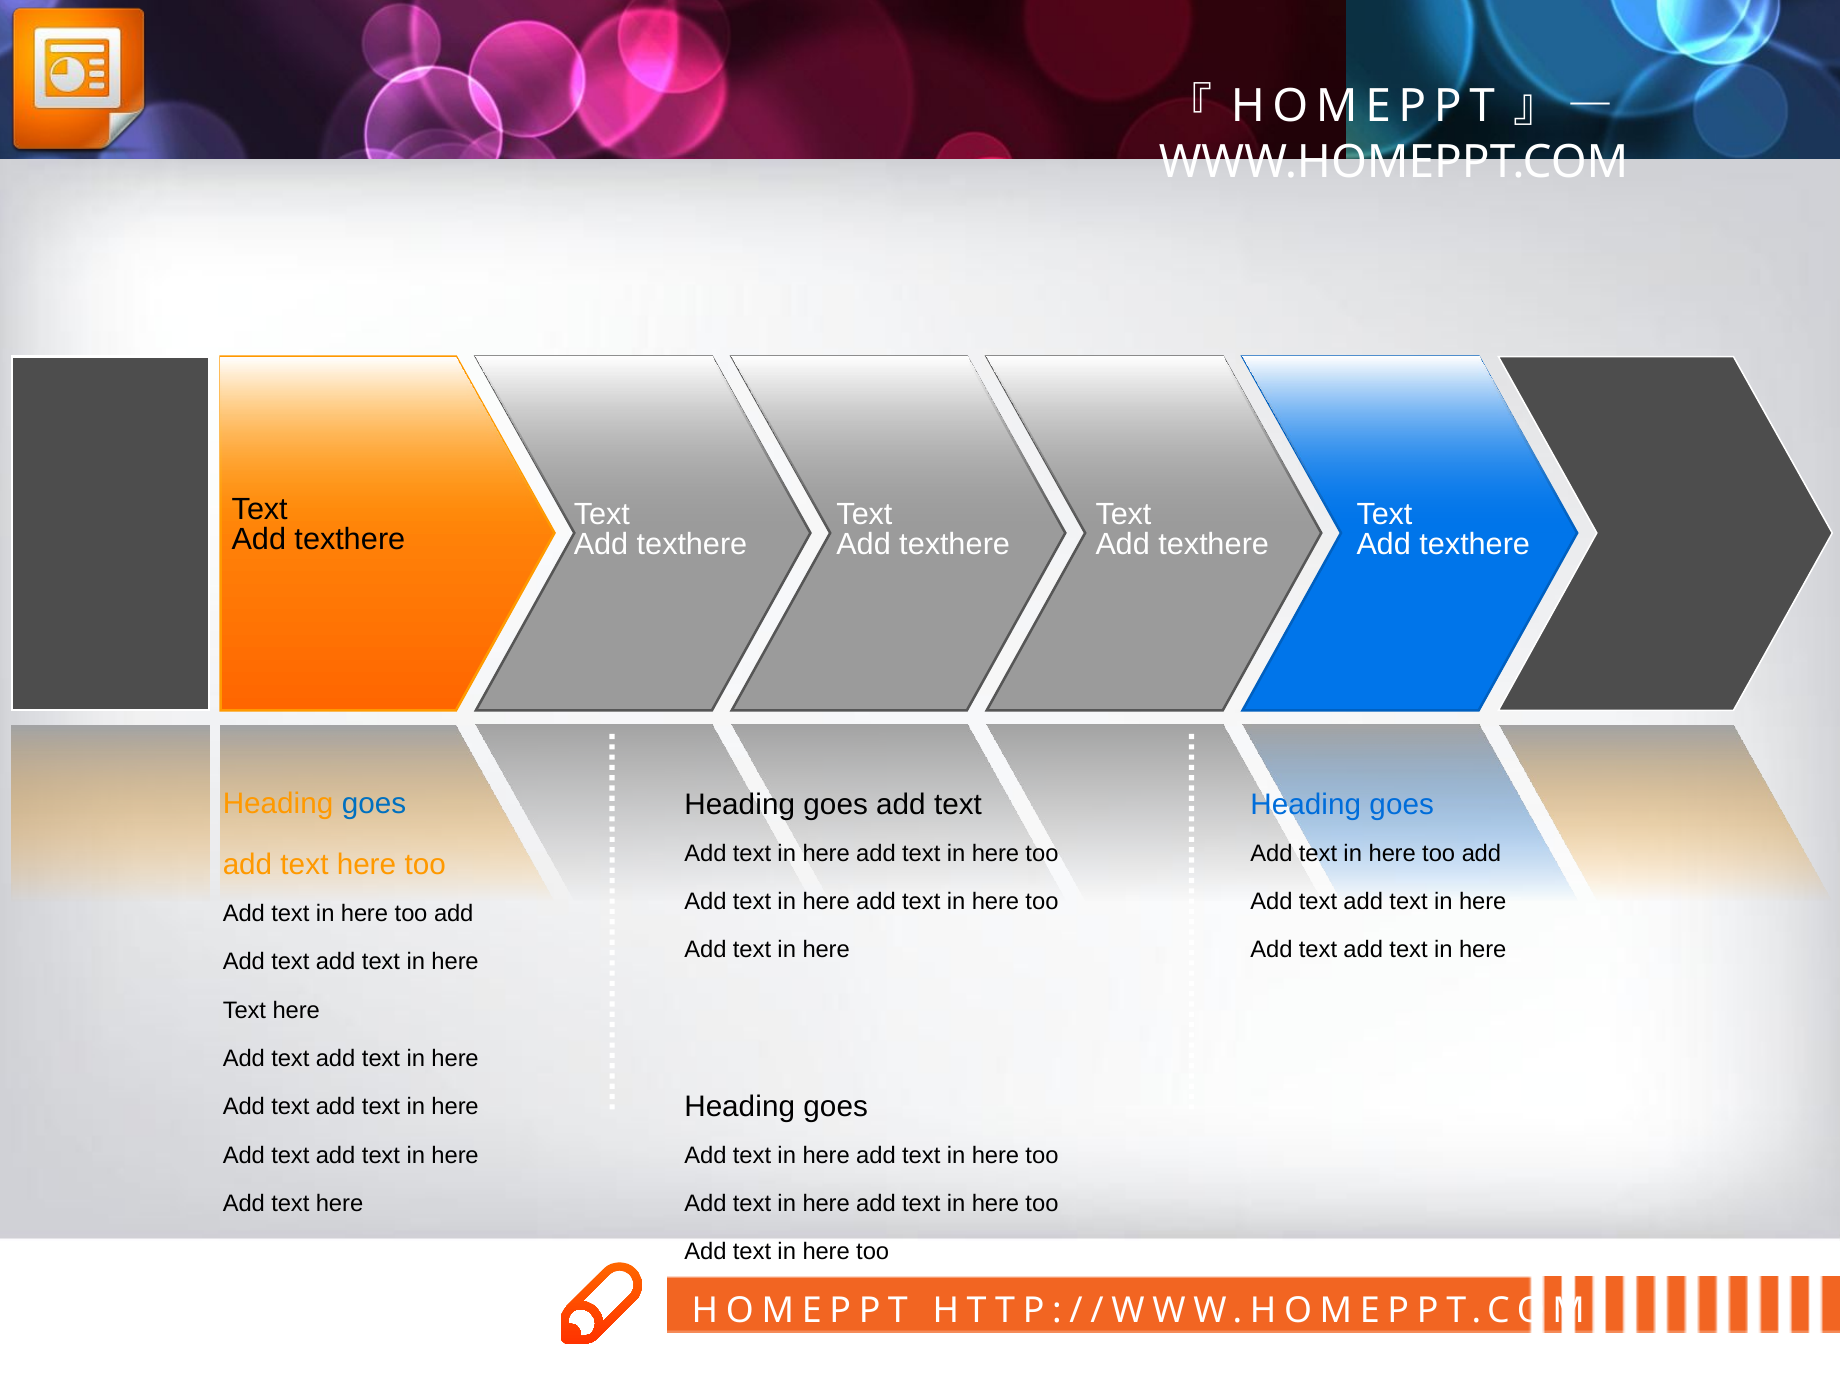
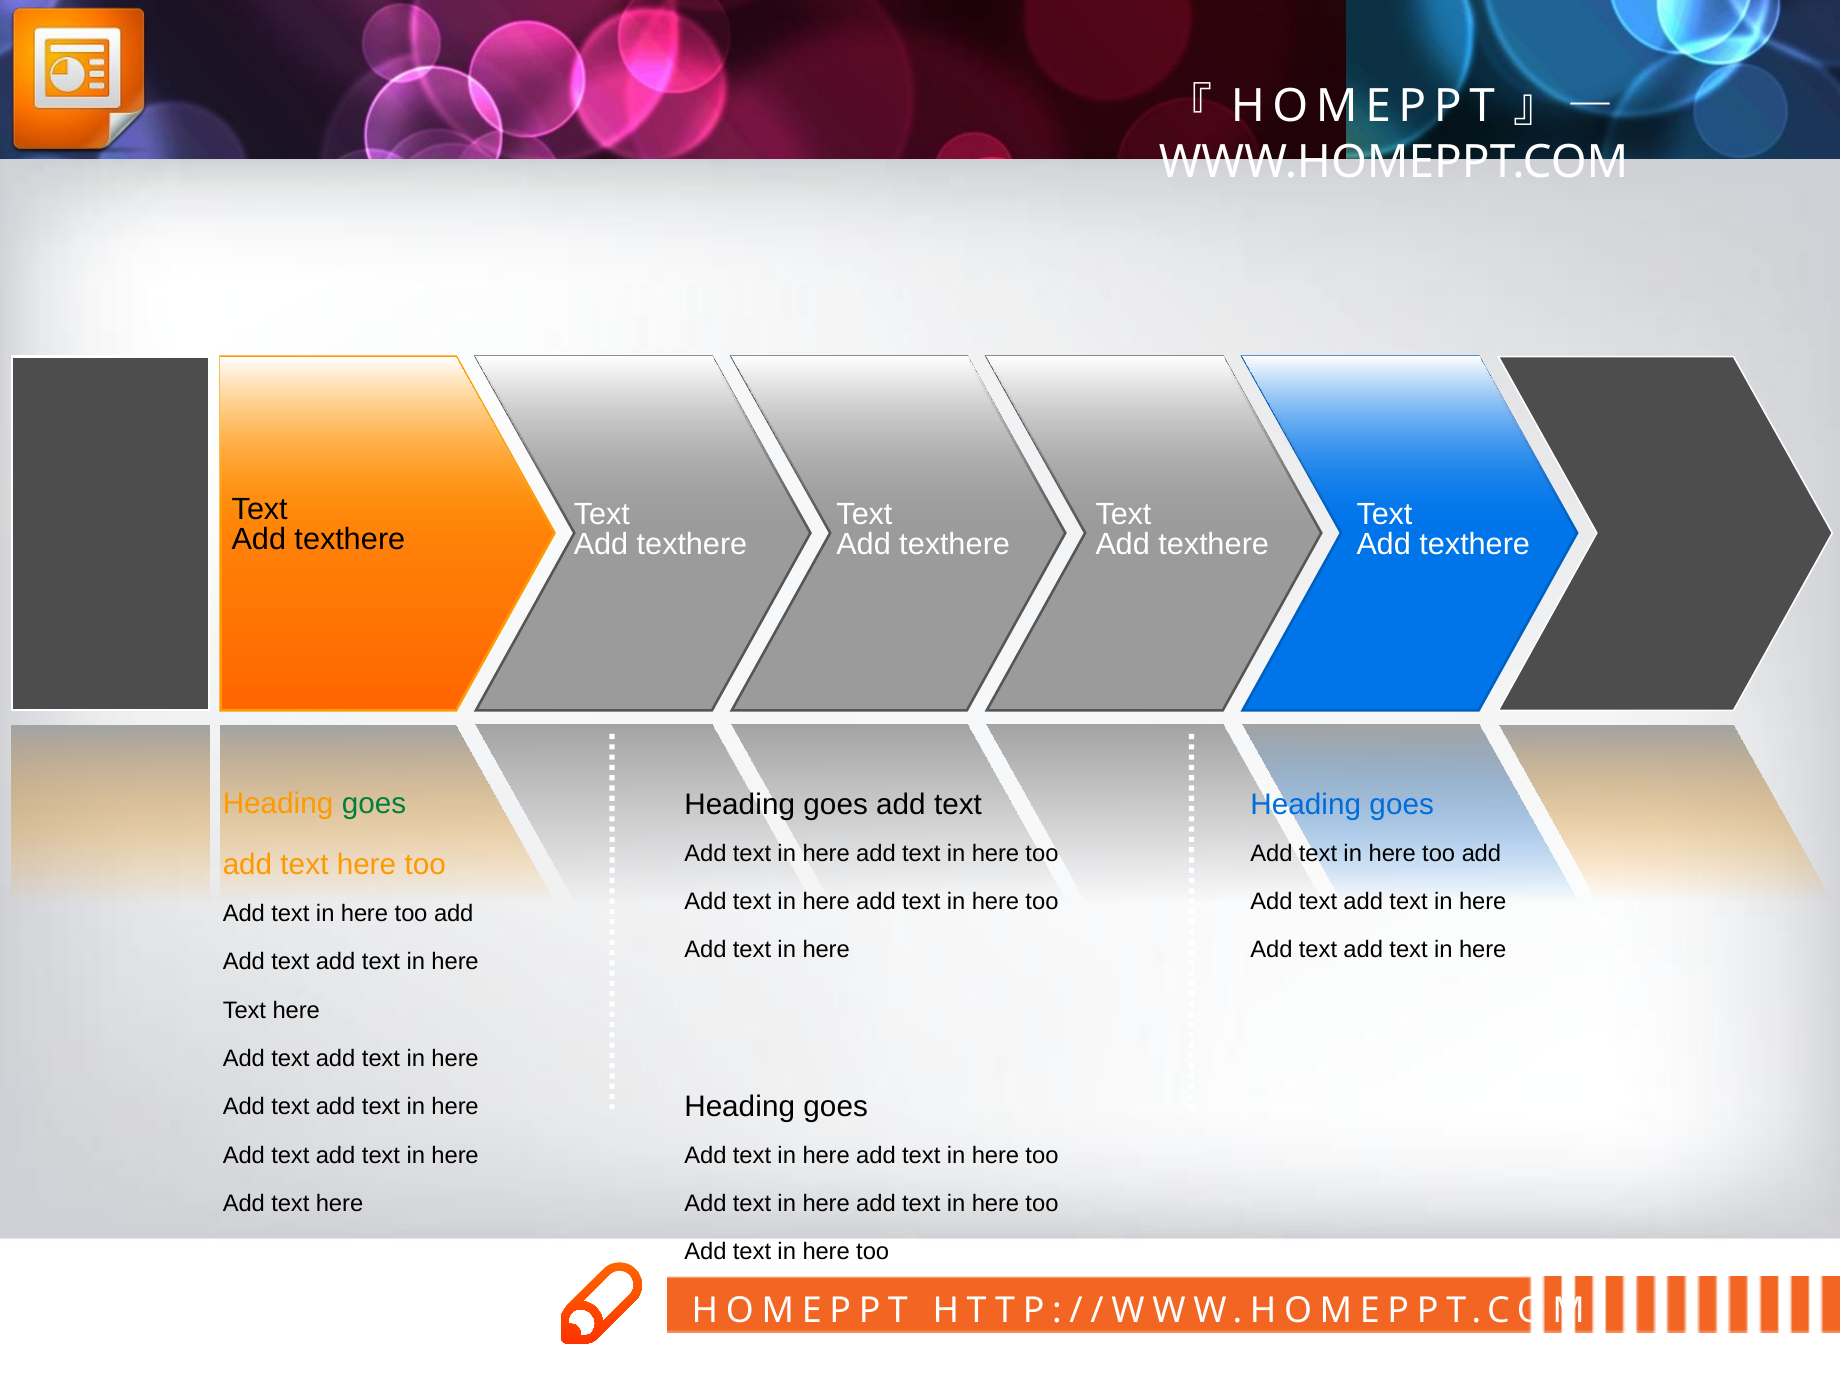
goes colour: blue -> green (374, 804)
